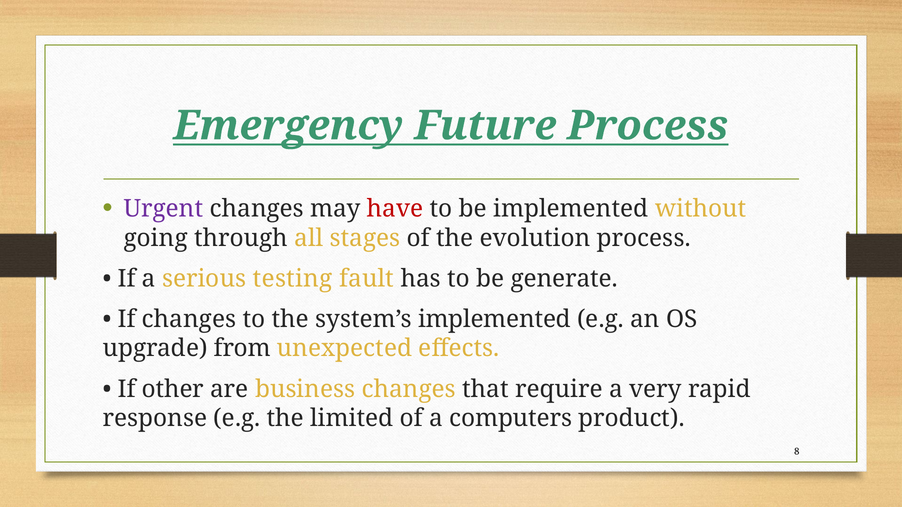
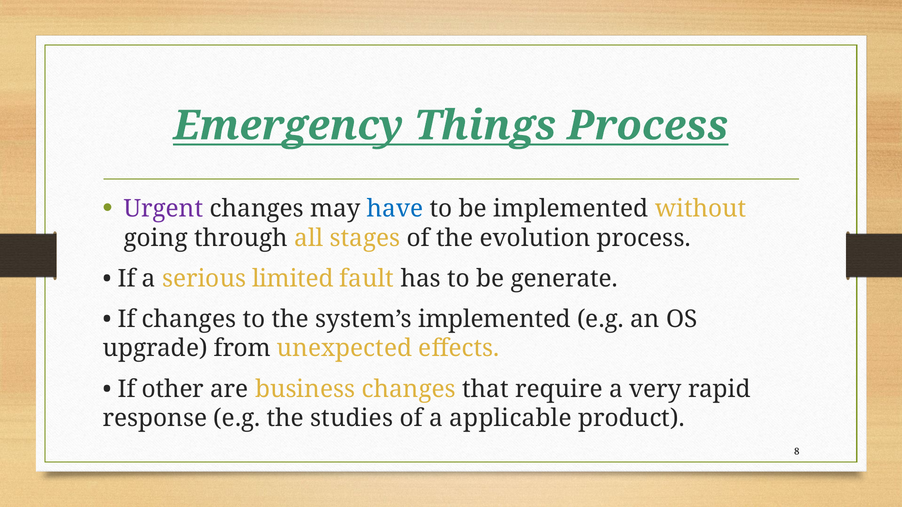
Future: Future -> Things (485, 126)
have colour: red -> blue (395, 209)
testing: testing -> limited (293, 279)
limited: limited -> studies (352, 419)
computers: computers -> applicable (511, 419)
